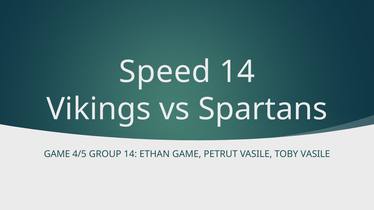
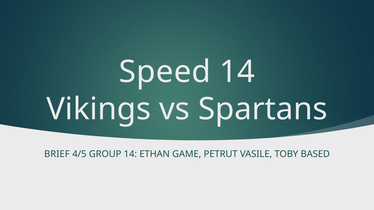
GAME: GAME -> BRIEF (57, 154)
TOBY VASILE: VASILE -> BASED (315, 154)
